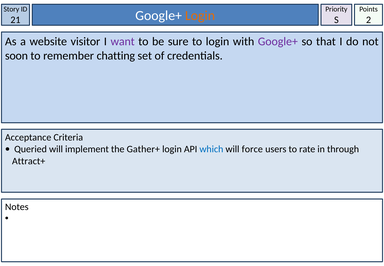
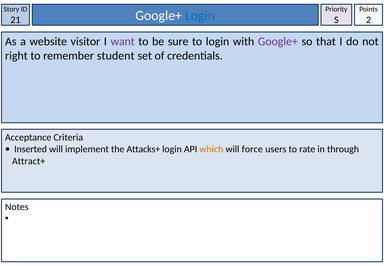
Login colour: orange -> blue (200, 16)
soon: soon -> right (16, 56)
chatting: chatting -> student (116, 56)
Queried: Queried -> Inserted (31, 149)
Gather+: Gather+ -> Attacks+ (143, 149)
which colour: blue -> orange (211, 149)
